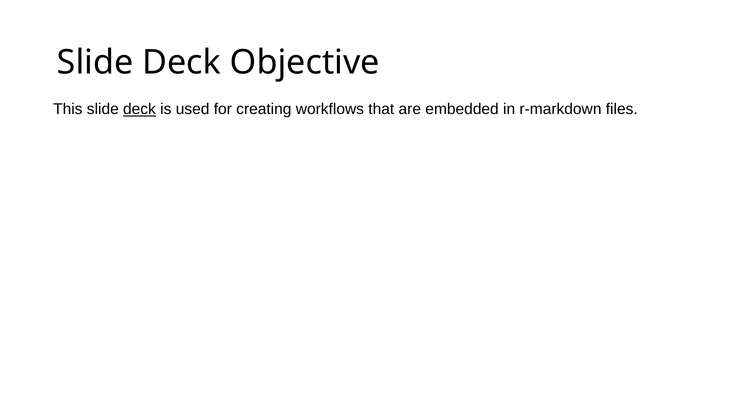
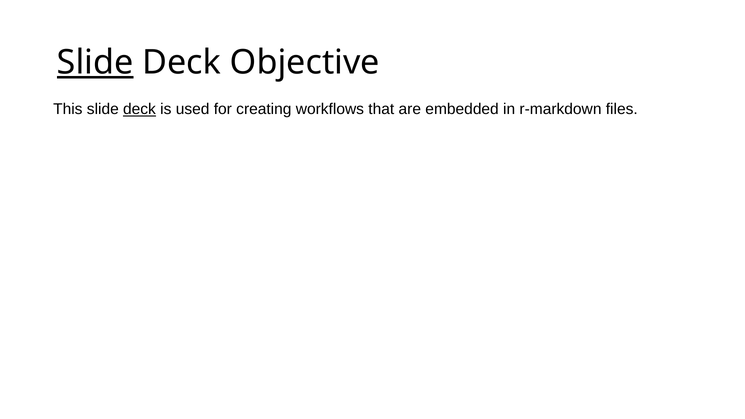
Slide underline: none -> present (95, 63)
